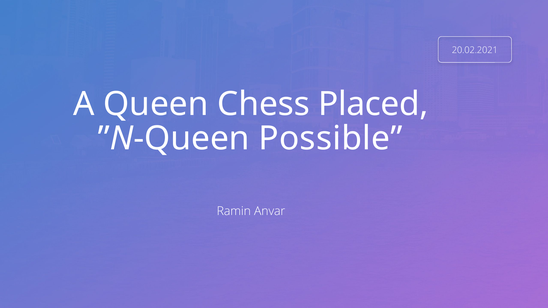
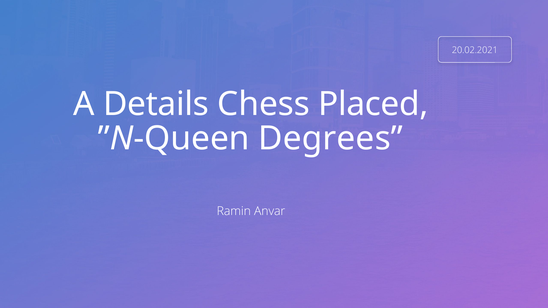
Queen: Queen -> Details (156, 104)
Possible: Possible -> Degrees (331, 139)
